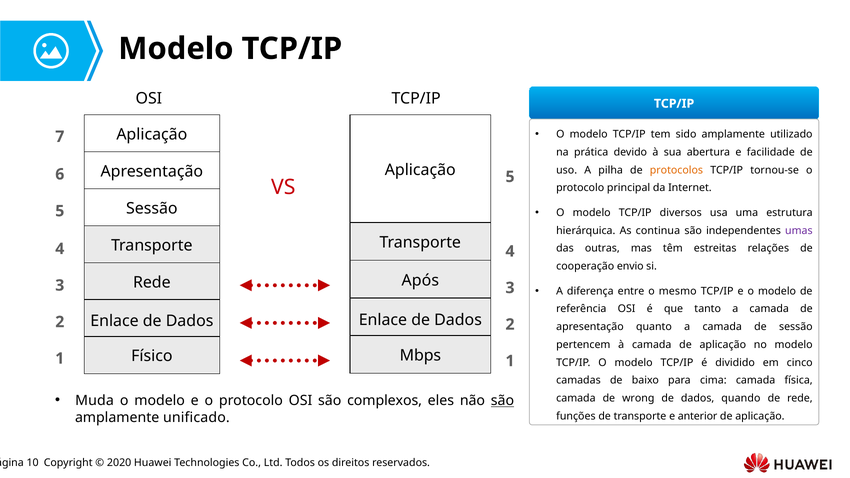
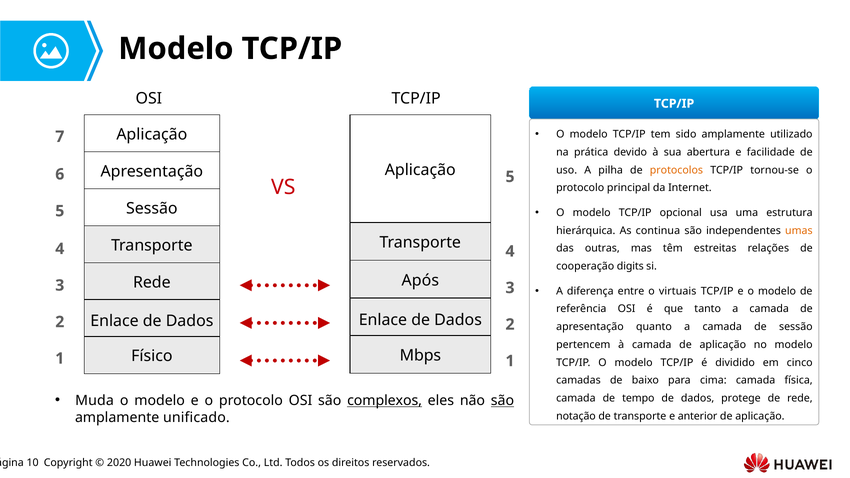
diversos: diversos -> opcional (681, 213)
umas colour: purple -> orange (799, 231)
envio: envio -> digits (630, 266)
mesmo: mesmo -> virtuais (678, 291)
complexos underline: none -> present (385, 401)
wrong: wrong -> tempo (638, 398)
quando: quando -> protege (741, 398)
funções: funções -> notação (576, 416)
